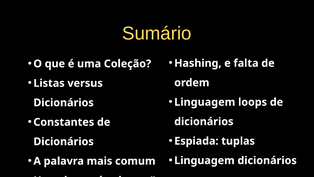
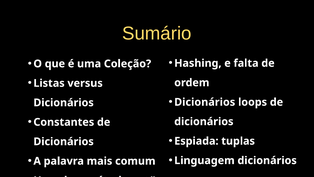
Linguagem: Linguagem -> Dicionários (205, 102)
